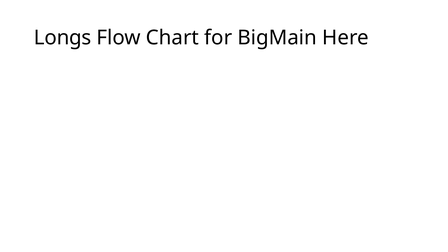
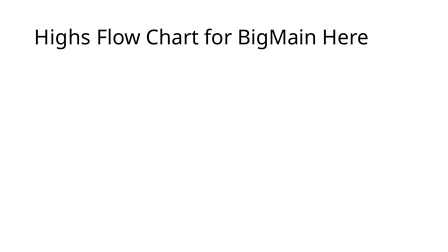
Longs: Longs -> Highs (63, 38)
